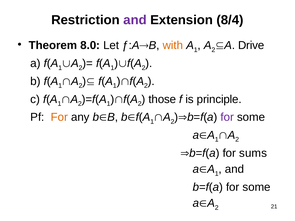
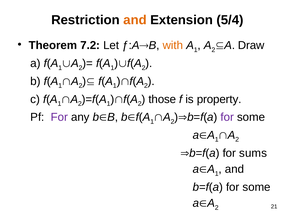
and colour: purple -> orange (135, 20)
8/4: 8/4 -> 5/4 (230, 20)
8.0: 8.0 -> 7.2 (90, 45)
Drive: Drive -> Draw (251, 45)
principle: principle -> property (219, 99)
For colour: orange -> purple (59, 117)
